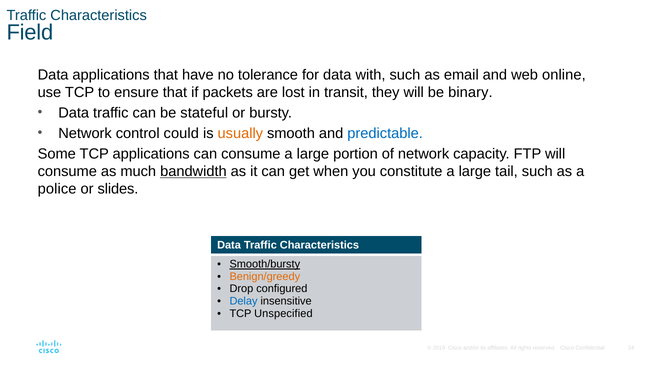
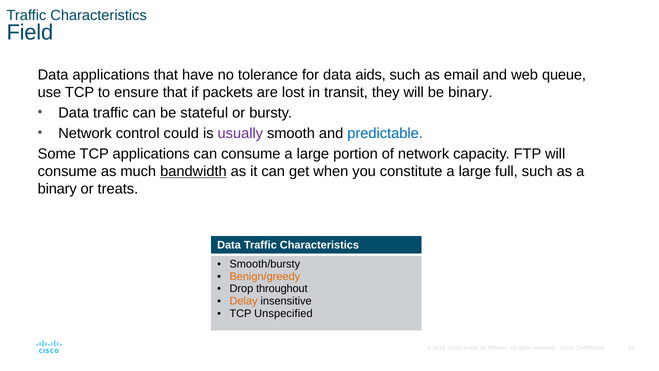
with: with -> aids (371, 75)
online: online -> queue (564, 75)
usually colour: orange -> purple (240, 133)
tail: tail -> full (506, 171)
police: police -> binary (57, 189)
slides: slides -> treats (118, 189)
Smooth/bursty underline: present -> none (265, 264)
configured: configured -> throughout (282, 289)
Delay colour: blue -> orange (243, 301)
